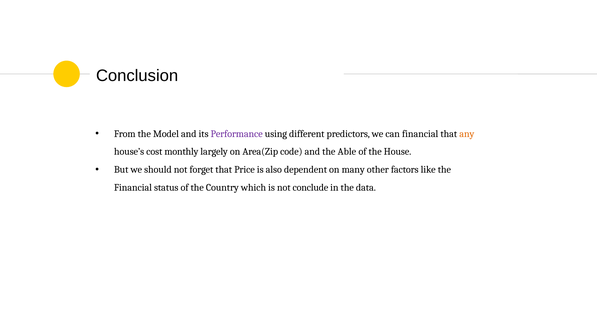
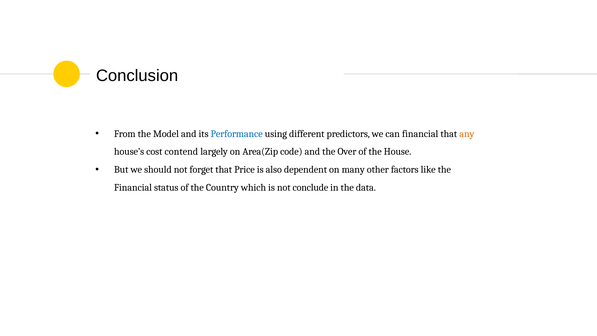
Performance colour: purple -> blue (237, 134)
monthly: monthly -> contend (181, 152)
Able: Able -> Over (347, 152)
